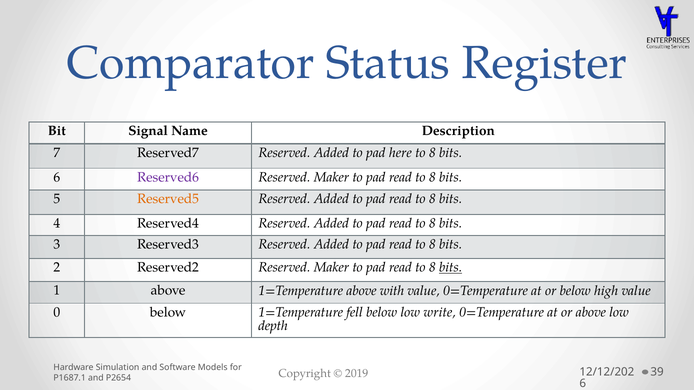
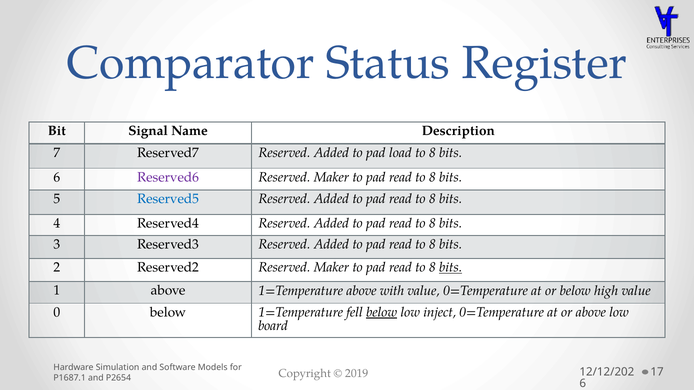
here: here -> load (400, 153)
Reserved5 colour: orange -> blue (168, 199)
below underline: none -> present (382, 313)
write: write -> inject (440, 313)
depth: depth -> board (273, 326)
39: 39 -> 17 (657, 372)
